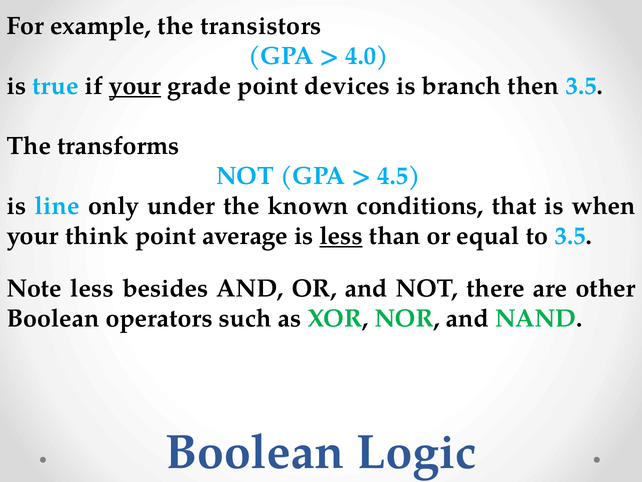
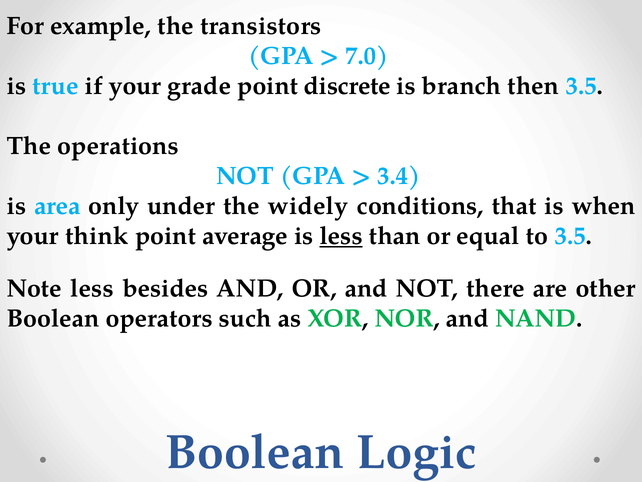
4.0: 4.0 -> 7.0 (367, 56)
your underline: present -> none (135, 86)
devices: devices -> discrete (347, 86)
transforms: transforms -> operations (118, 146)
4.5: 4.5 -> 3.4 (399, 176)
line: line -> area (57, 206)
known: known -> widely (308, 206)
